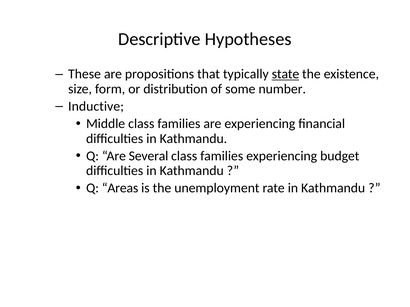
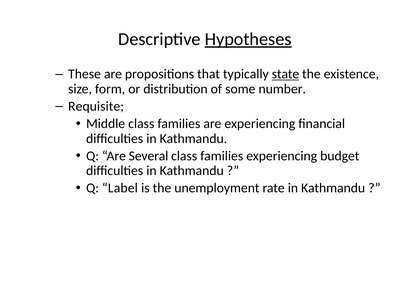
Hypotheses underline: none -> present (248, 39)
Inductive: Inductive -> Requisite (96, 107)
Areas: Areas -> Label (120, 188)
